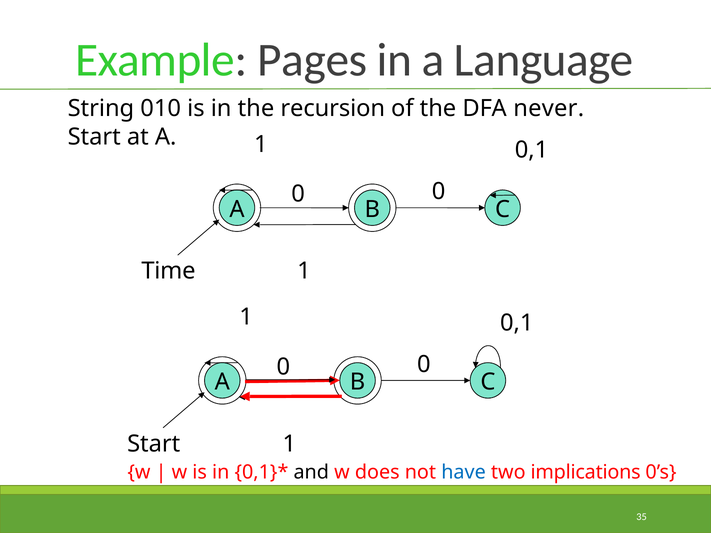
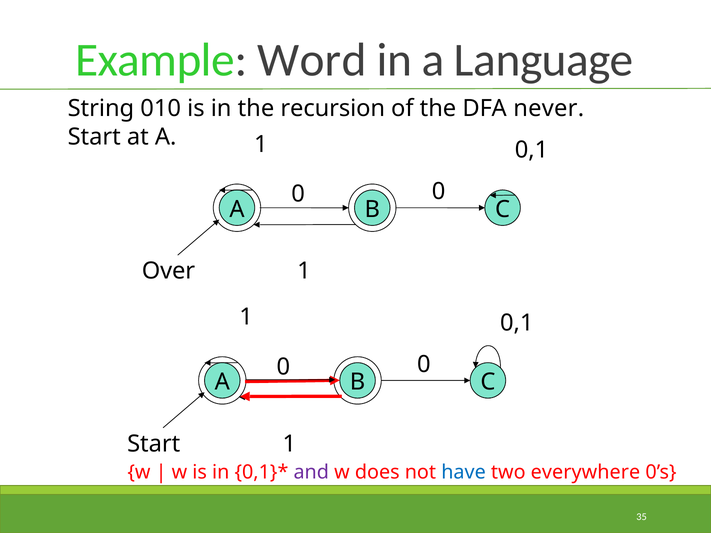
Pages: Pages -> Word (312, 60)
Time: Time -> Over (168, 271)
and colour: black -> purple (311, 472)
implications: implications -> everywhere (585, 472)
